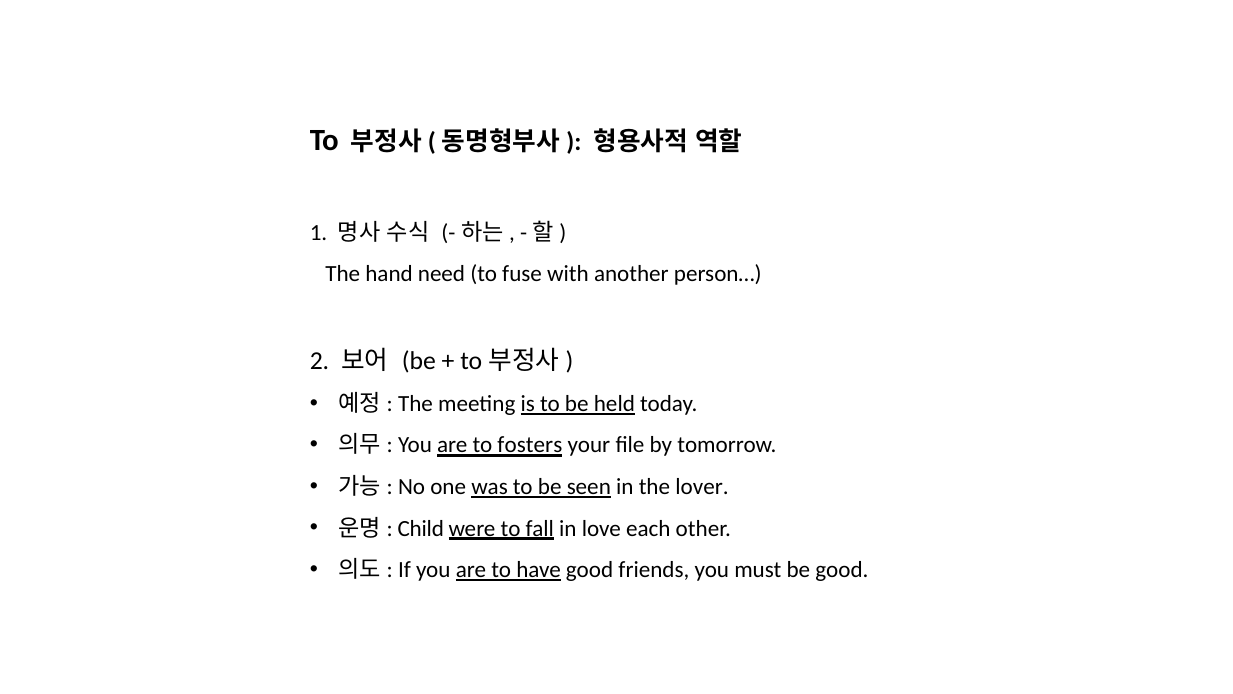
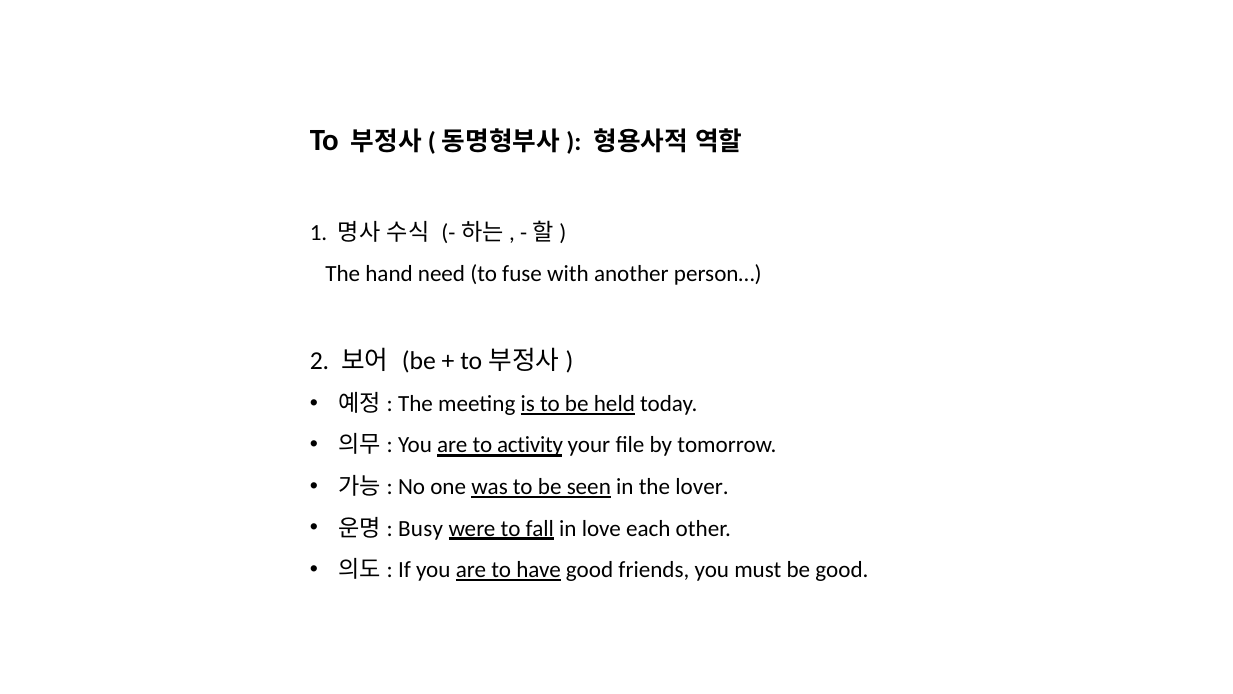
fosters: fosters -> activity (530, 445)
Child: Child -> Busy (421, 528)
